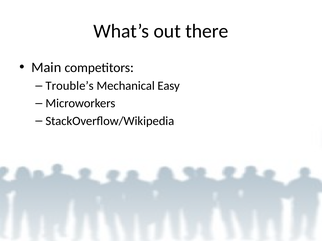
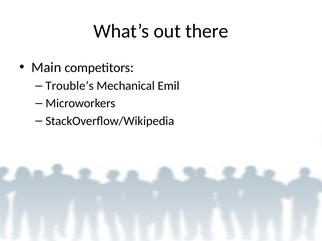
Easy: Easy -> Emil (169, 86)
